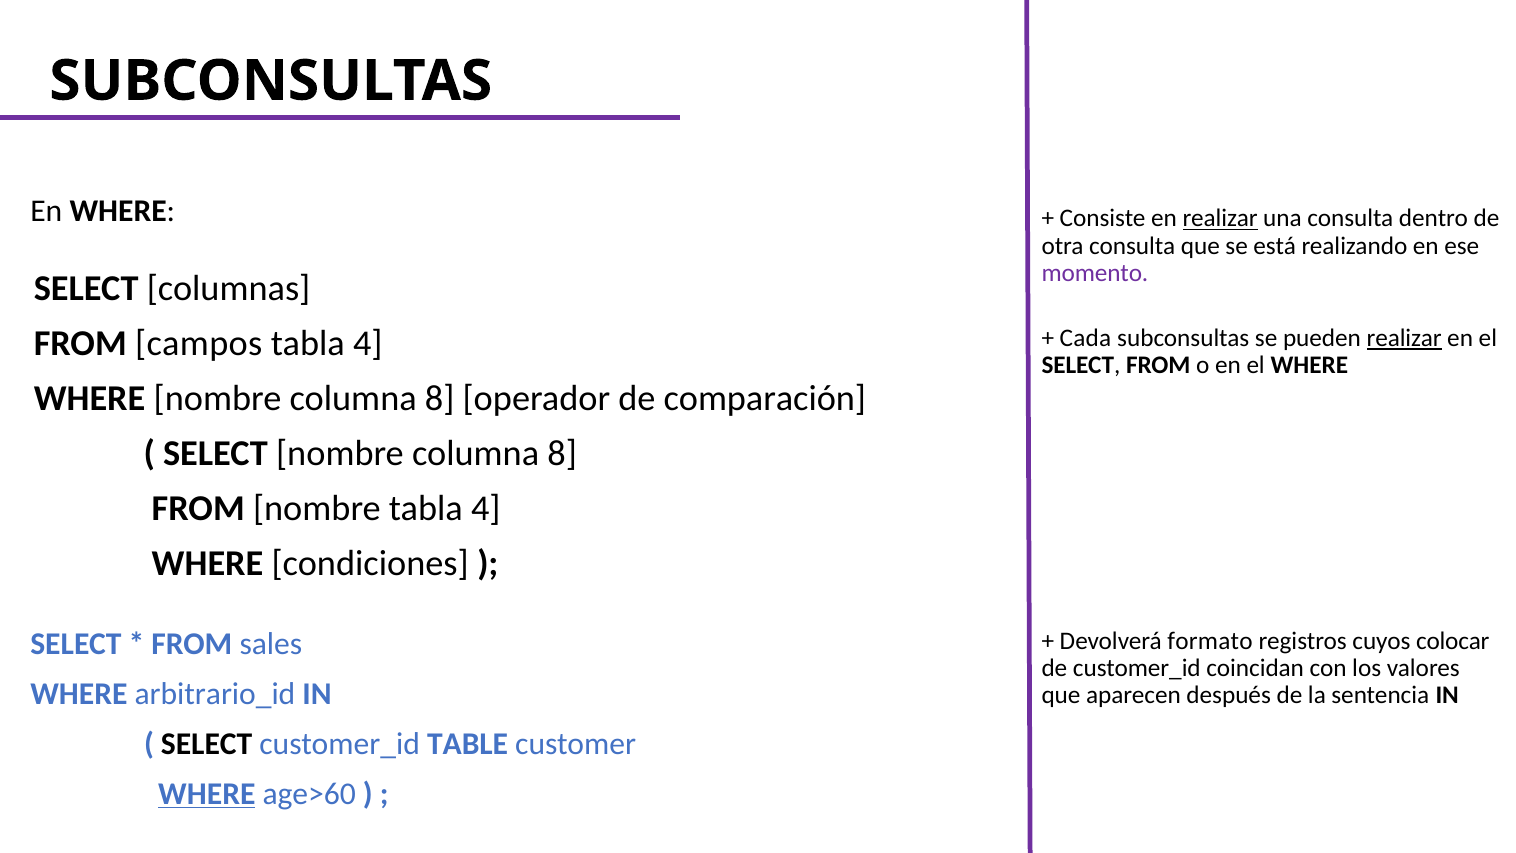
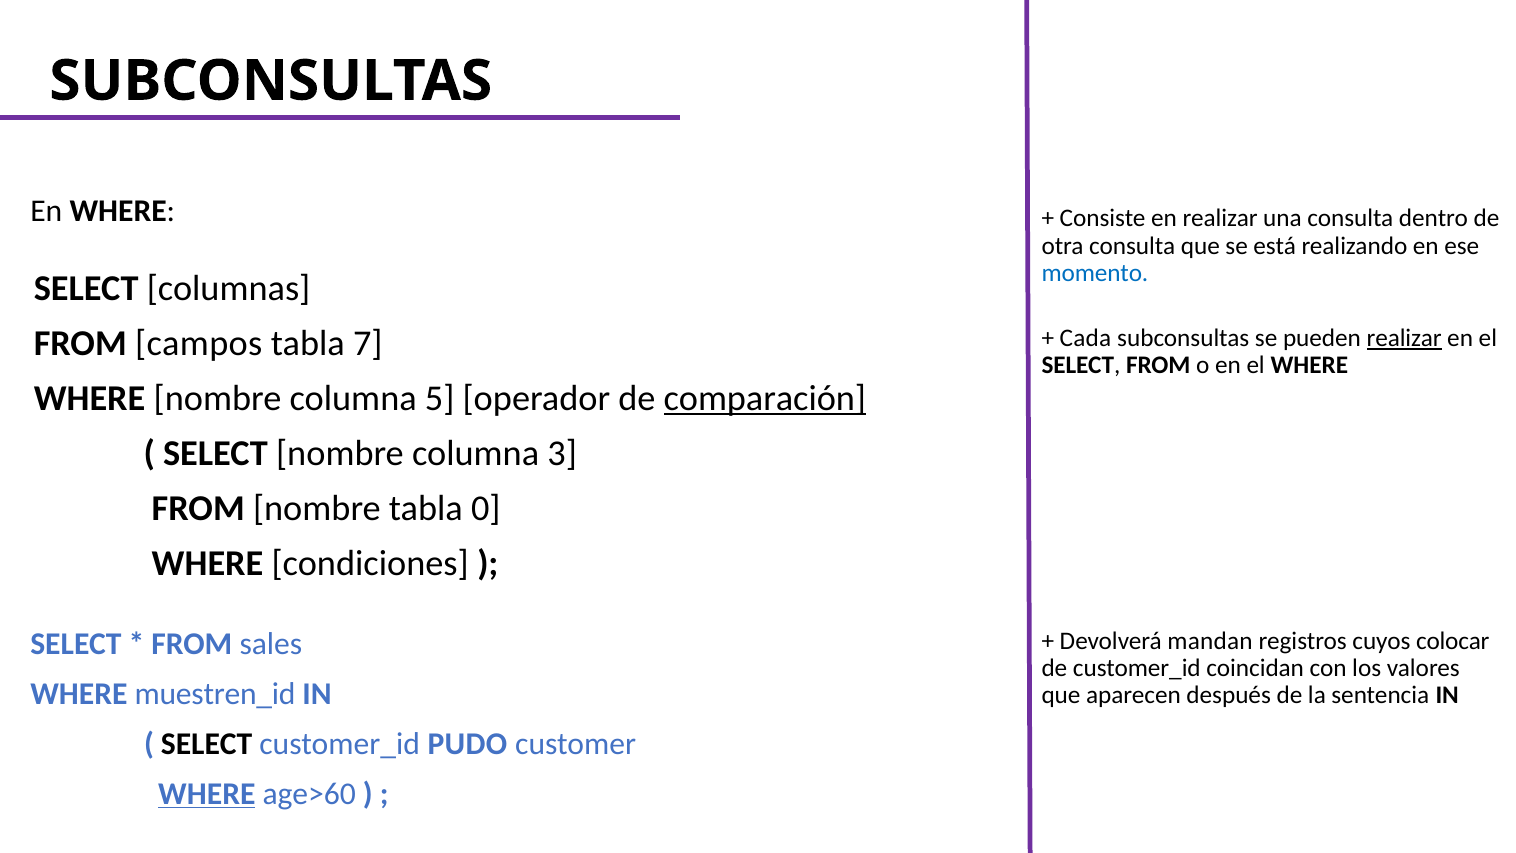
realizar underline: present -> none (1220, 218)
momento colour: purple -> blue (1095, 273)
4: 4 -> 7 (368, 343)
WHERE nombre columna 8: 8 -> 5 (440, 398)
comparación underline: none -> present (765, 398)
SELECT nombre columna 8: 8 -> 3 (562, 453)
nombre tabla 4: 4 -> 0 (486, 508)
formato: formato -> mandan (1210, 641)
arbitrario_id: arbitrario_id -> muestren_id (215, 694)
TABLE: TABLE -> PUDO (467, 744)
